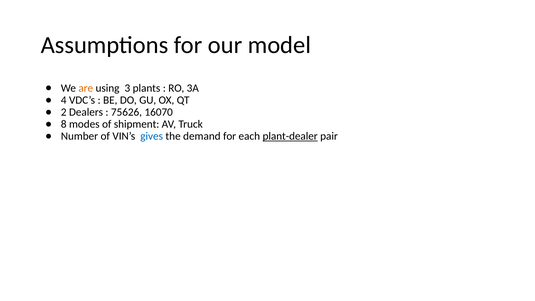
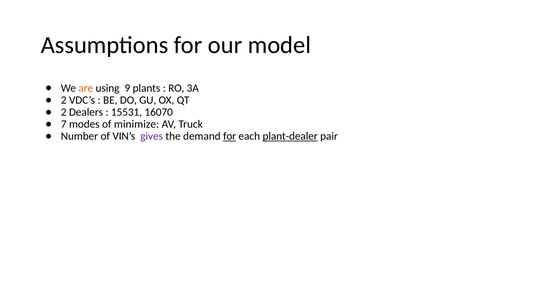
3: 3 -> 9 (127, 88)
4: 4 -> 2 (64, 100)
75626: 75626 -> 15531 (126, 112)
8: 8 -> 7 (64, 124)
shipment: shipment -> minimize (137, 124)
gives colour: blue -> purple (152, 136)
for underline: none -> present (230, 136)
